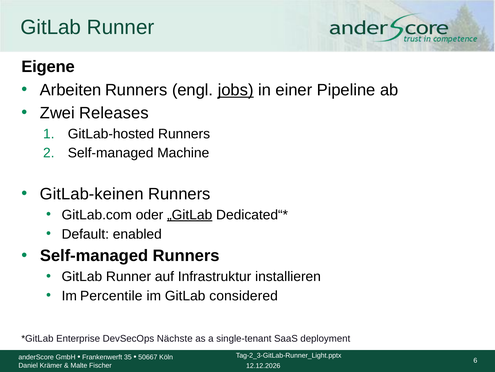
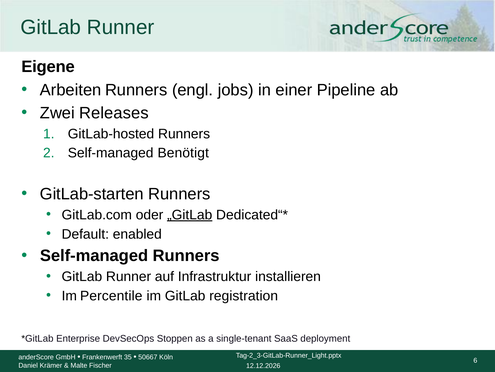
jobs underline: present -> none (236, 90)
Machine: Machine -> Benötigt (183, 153)
GitLab-keinen: GitLab-keinen -> GitLab-starten (92, 194)
considered: considered -> registration (244, 295)
Nächste: Nächste -> Stoppen (175, 338)
